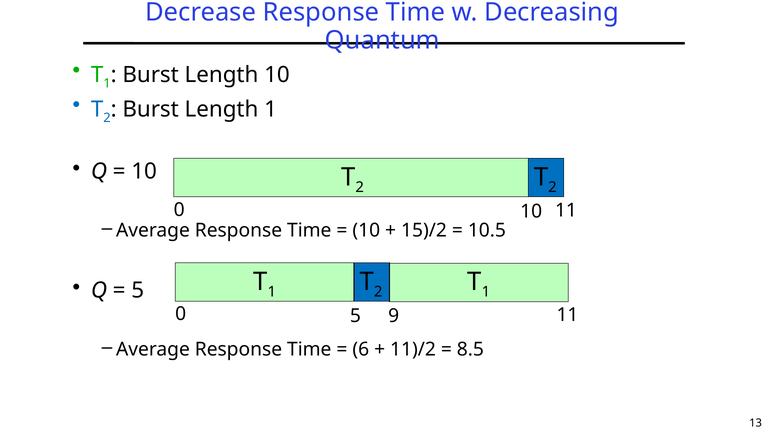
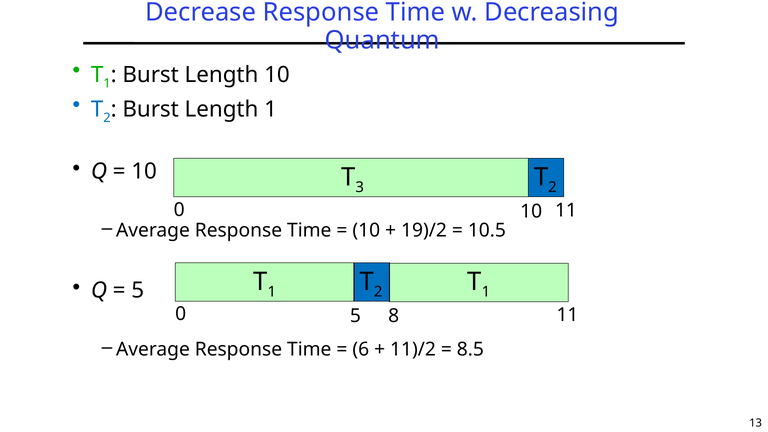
2: 2 -> 3 (360, 187)
15)/2: 15)/2 -> 19)/2 (424, 231)
9: 9 -> 8 (394, 316)
